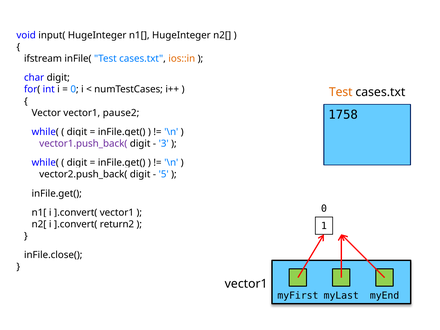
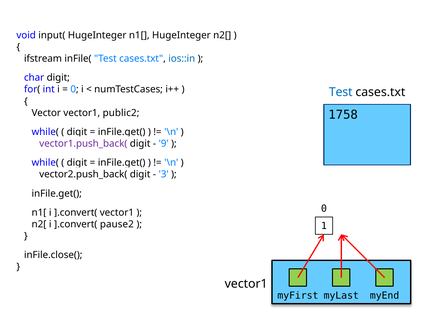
ios::in colour: orange -> blue (182, 59)
Test colour: orange -> blue (341, 92)
pause2: pause2 -> public2 (121, 113)
3: 3 -> 9 (164, 144)
5: 5 -> 3 (164, 174)
return2: return2 -> pause2 (117, 224)
